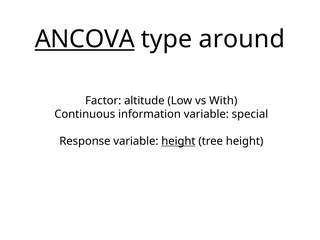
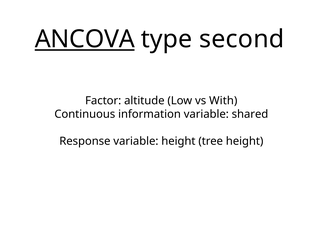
around: around -> second (242, 39)
special: special -> shared (250, 114)
height underline: present -> none (178, 141)
